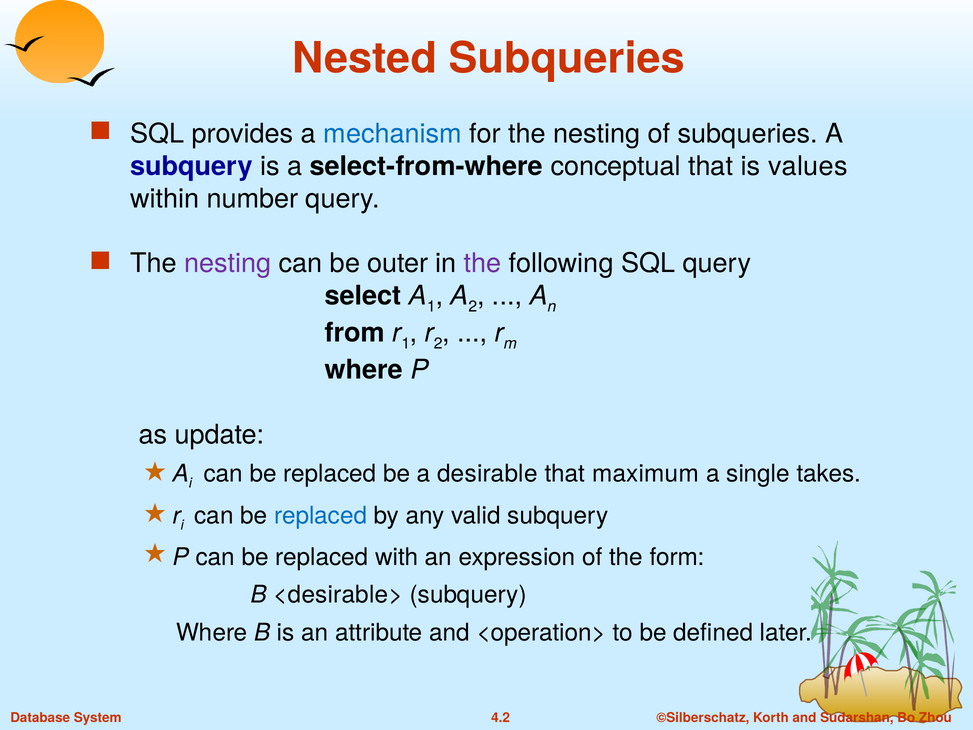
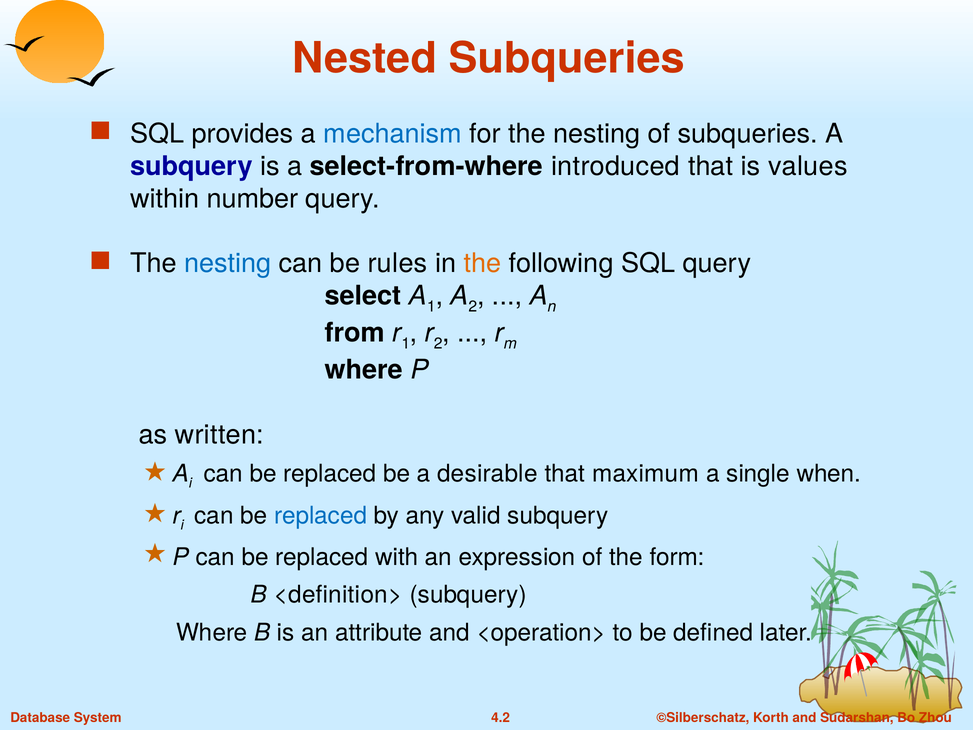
conceptual: conceptual -> introduced (616, 166)
nesting colour: purple -> blue (228, 263)
outer: outer -> rules (397, 263)
the colour: purple -> orange (483, 263)
update: update -> written (219, 435)
takes: takes -> when (829, 474)
<desirable>: <desirable> -> <definition> (338, 595)
